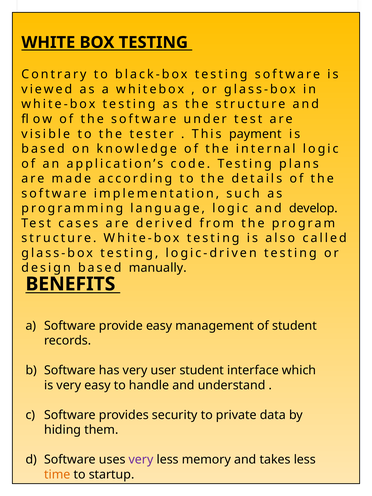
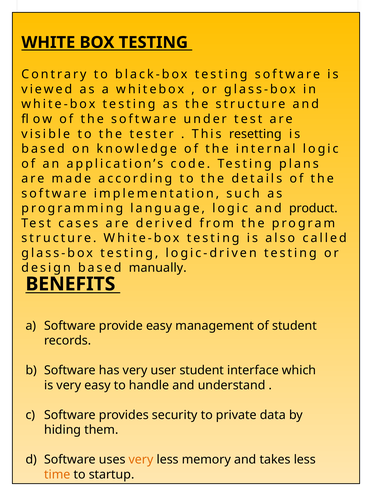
payment: payment -> resetting (255, 134)
develop: develop -> product (313, 208)
very colour: purple -> orange (141, 460)
